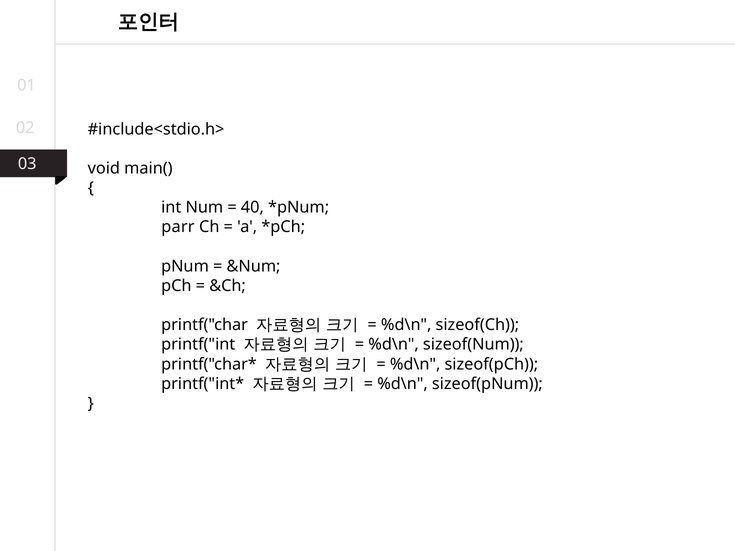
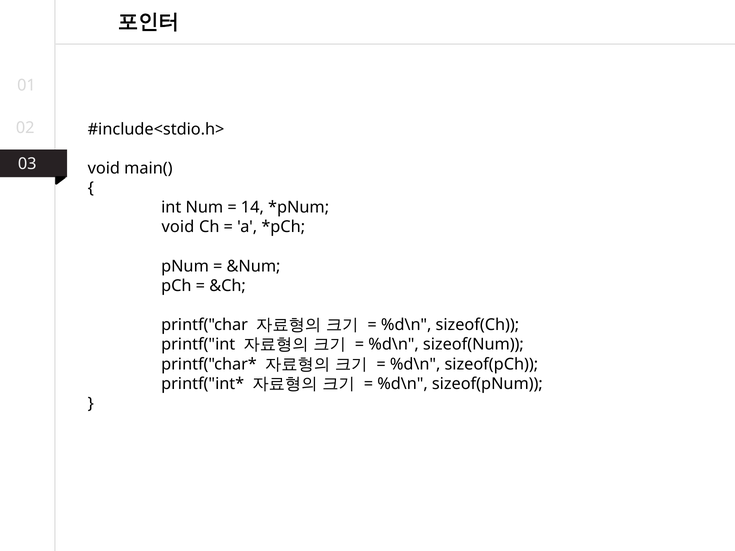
40: 40 -> 14 (252, 208)
parr: parr -> void (178, 227)
